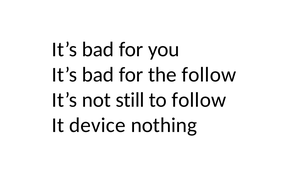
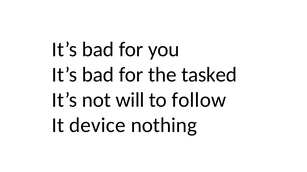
the follow: follow -> tasked (209, 75)
still: still -> will (130, 100)
